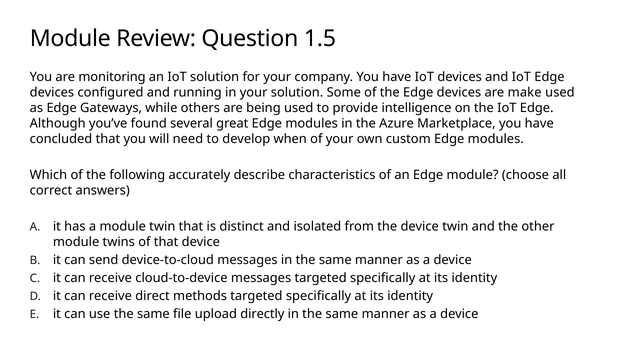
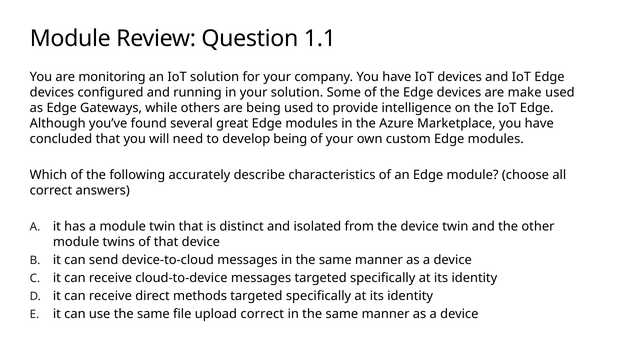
1.5: 1.5 -> 1.1 (320, 39)
develop when: when -> being (290, 139)
upload directly: directly -> correct (262, 314)
